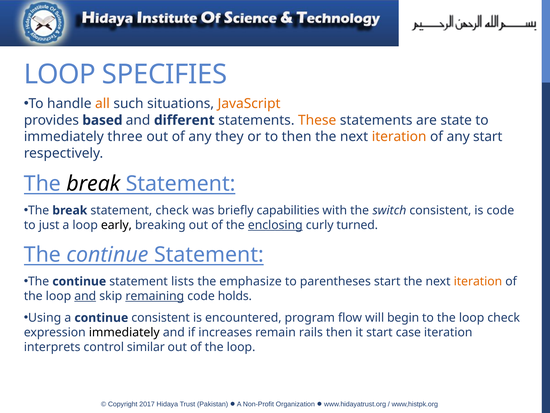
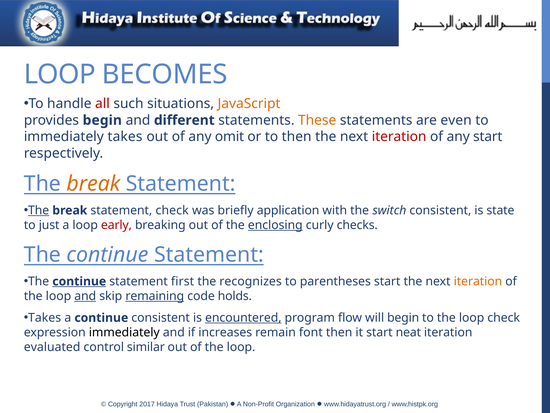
SPECIFIES: SPECIFIES -> BECOMES (165, 74)
all colour: orange -> red (102, 104)
provides based: based -> begin (102, 120)
state: state -> even (456, 120)
immediately three: three -> takes (125, 137)
they: they -> omit (229, 137)
iteration colour: orange -> red (399, 137)
break colour: black -> orange (93, 184)
The underline: none -> present (39, 210)
capabilities: capabilities -> application (288, 210)
is code: code -> state (500, 210)
early colour: black -> red (116, 225)
turned: turned -> checks (357, 225)
continue underline: none -> present (79, 281)
lists: lists -> first (183, 281)
emphasize: emphasize -> recognizes (251, 281)
Using: Using -> Takes (45, 317)
encountered underline: none -> present (243, 317)
rails: rails -> font (311, 332)
case: case -> neat (408, 332)
interprets: interprets -> evaluated (52, 347)
